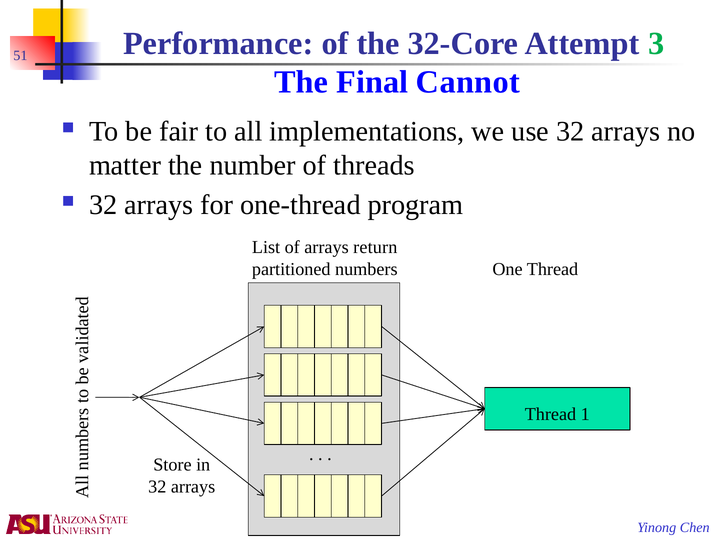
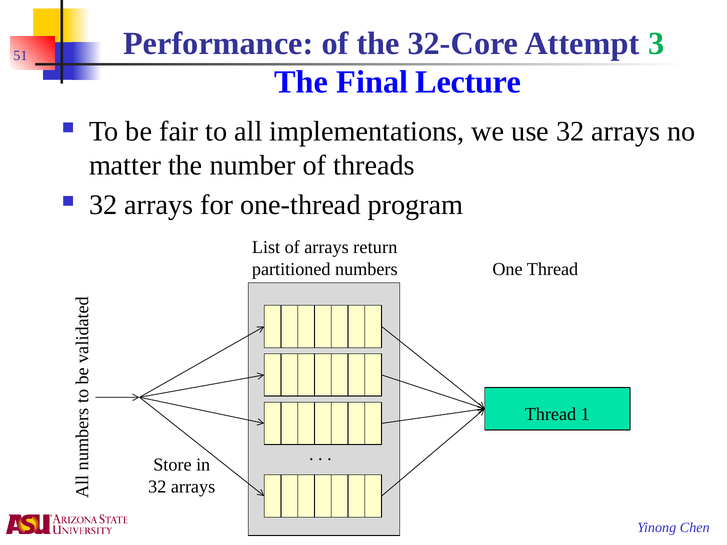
Cannot: Cannot -> Lecture (468, 82)
